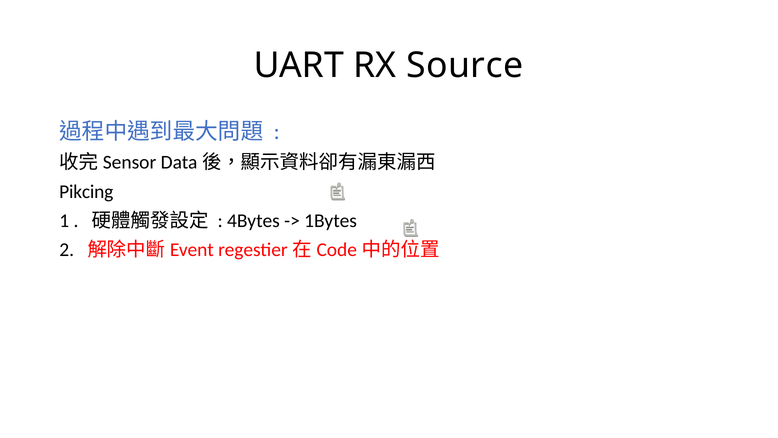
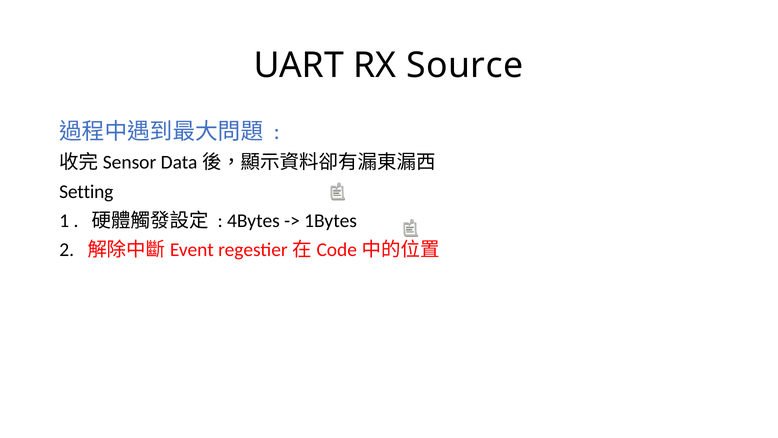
Pikcing: Pikcing -> Setting (86, 192)
